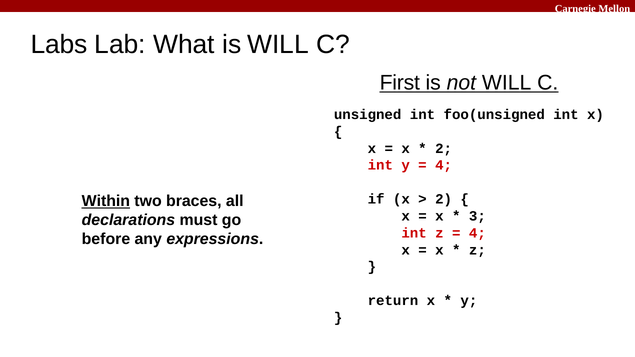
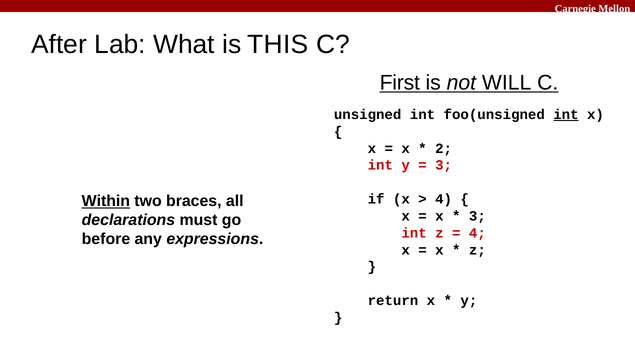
Labs: Labs -> After (59, 44)
is WILL: WILL -> THIS (278, 44)
int underline: none -> present (566, 115)
4: 4 -> 3 (444, 165)
2: 2 -> 4 (444, 199)
